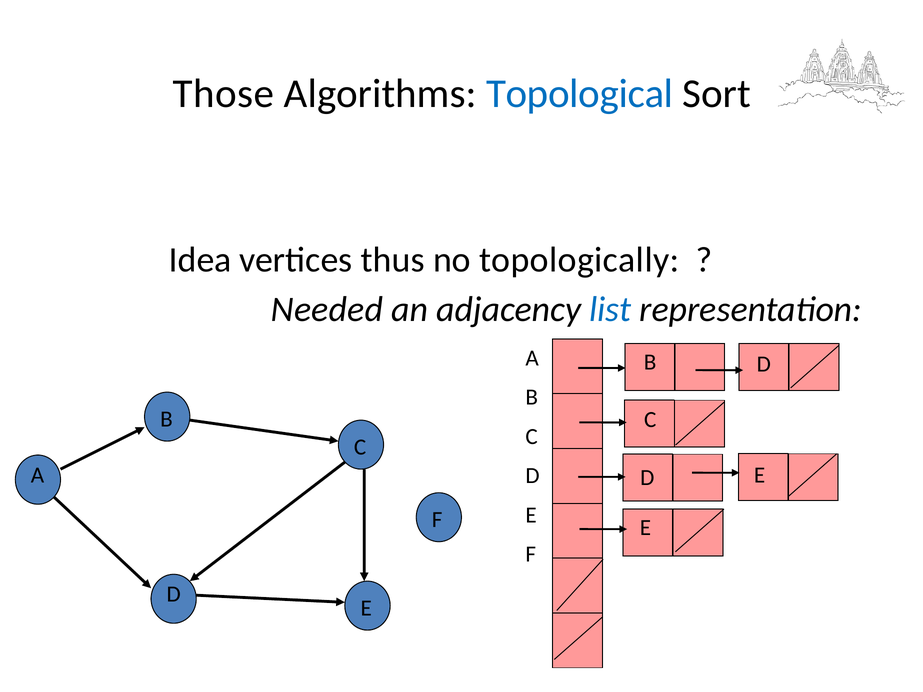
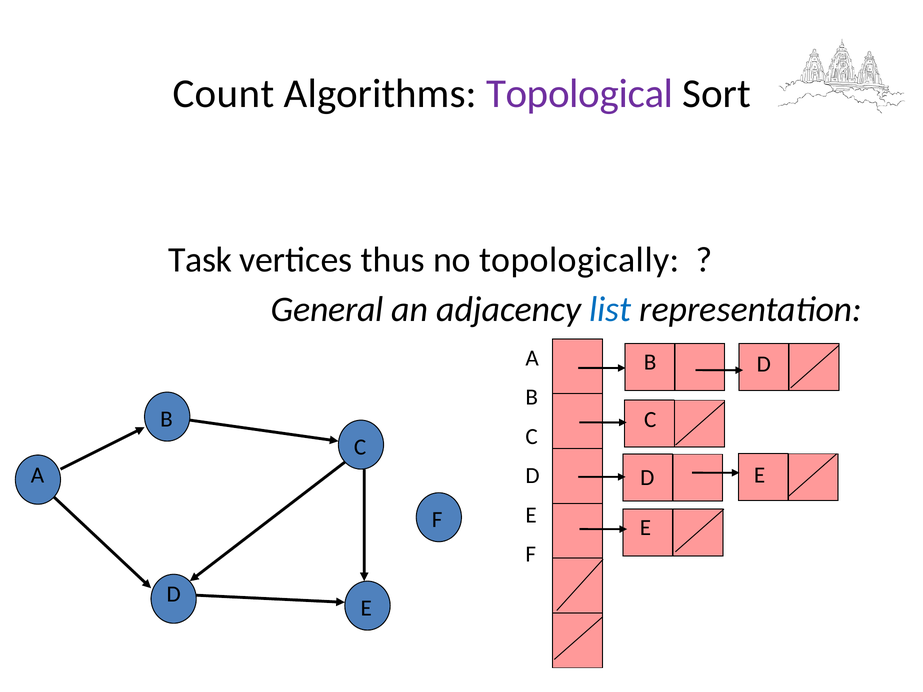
Those: Those -> Count (224, 94)
Topological colour: blue -> purple (580, 94)
Idea: Idea -> Task (200, 260)
Needed: Needed -> General (327, 309)
